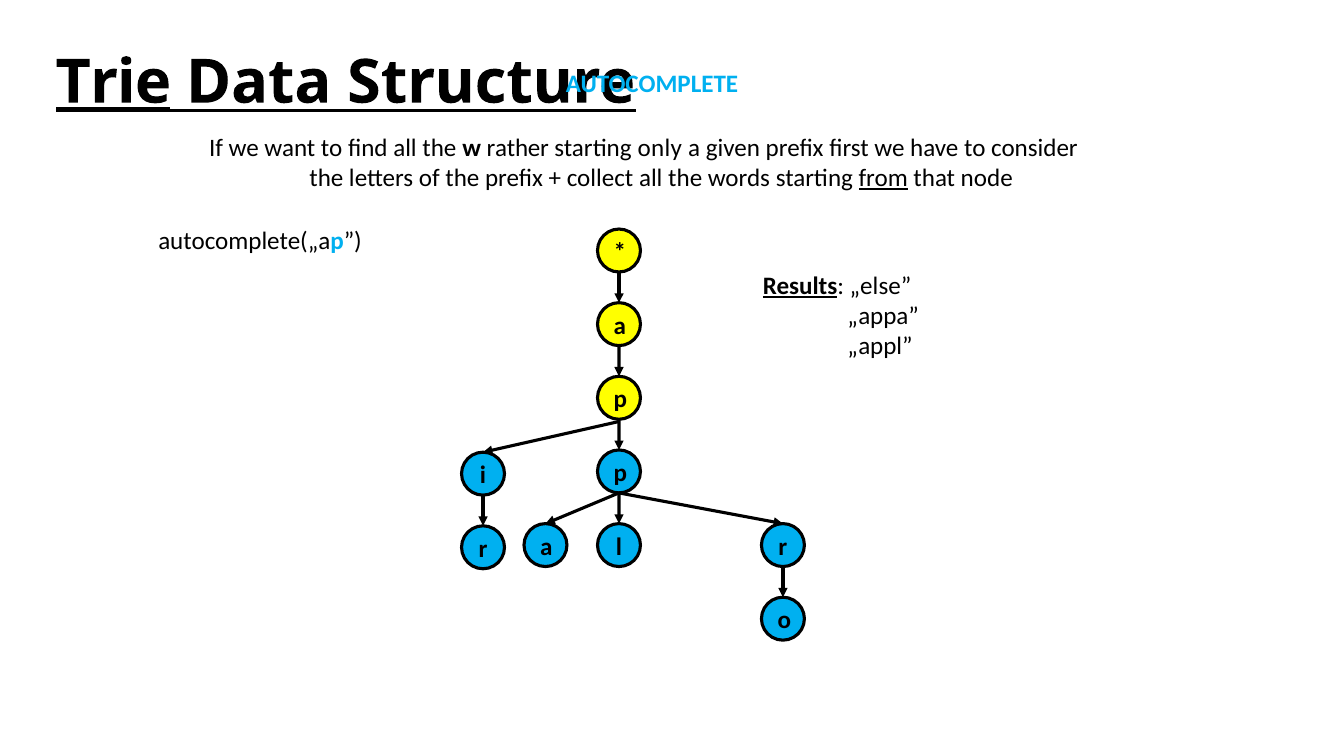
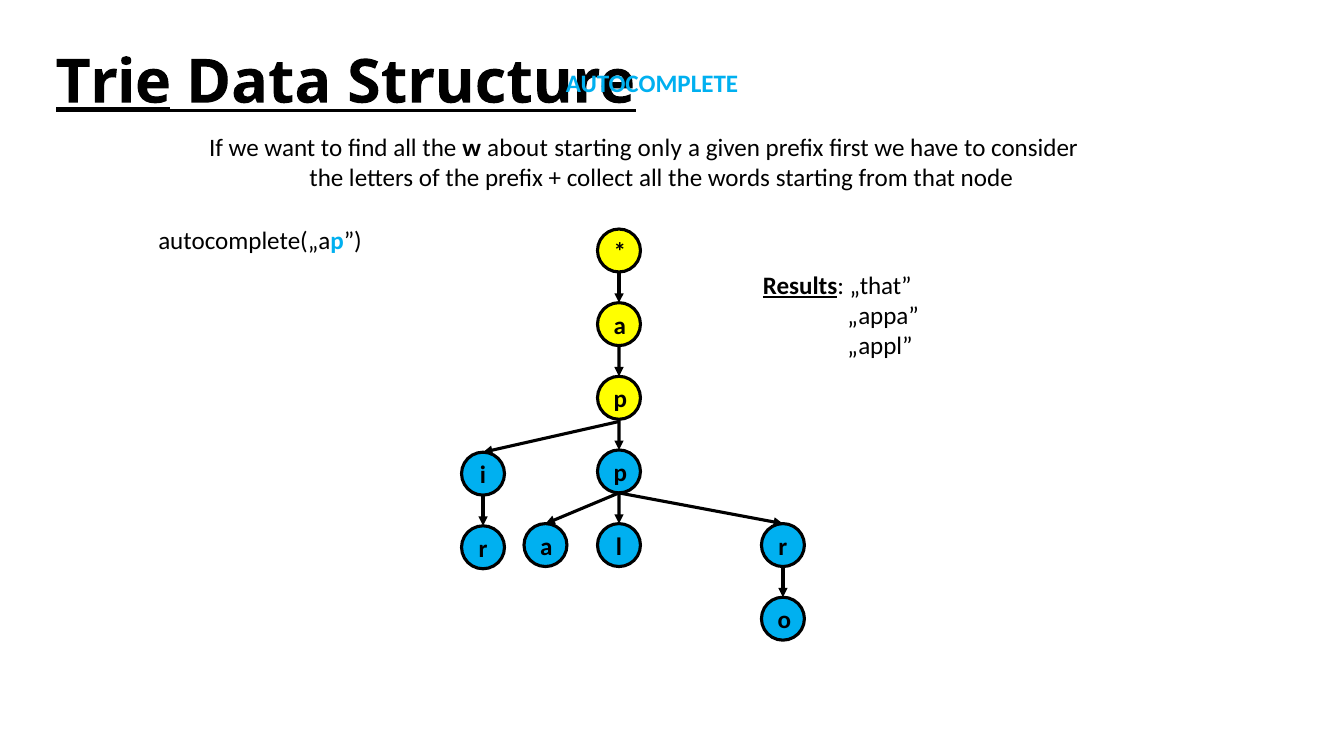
rather: rather -> about (518, 148)
from underline: present -> none (883, 178)
„else: „else -> „that (881, 286)
